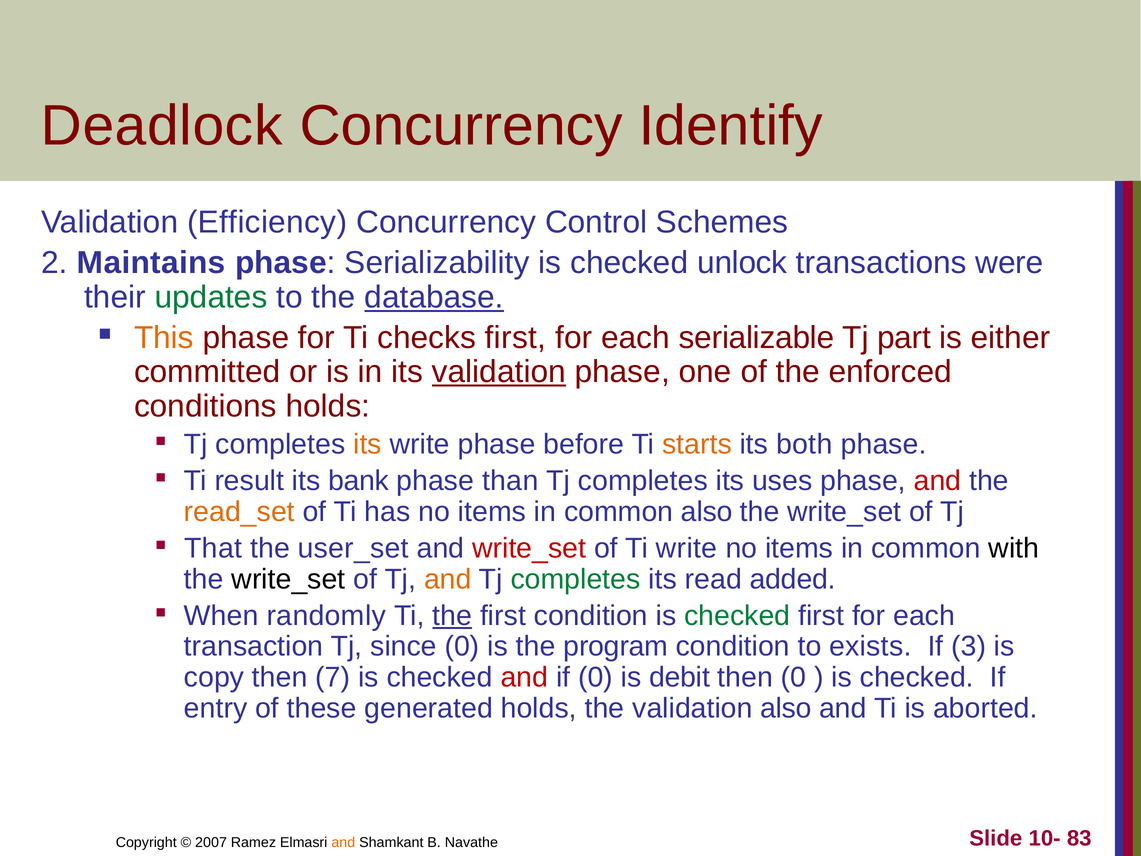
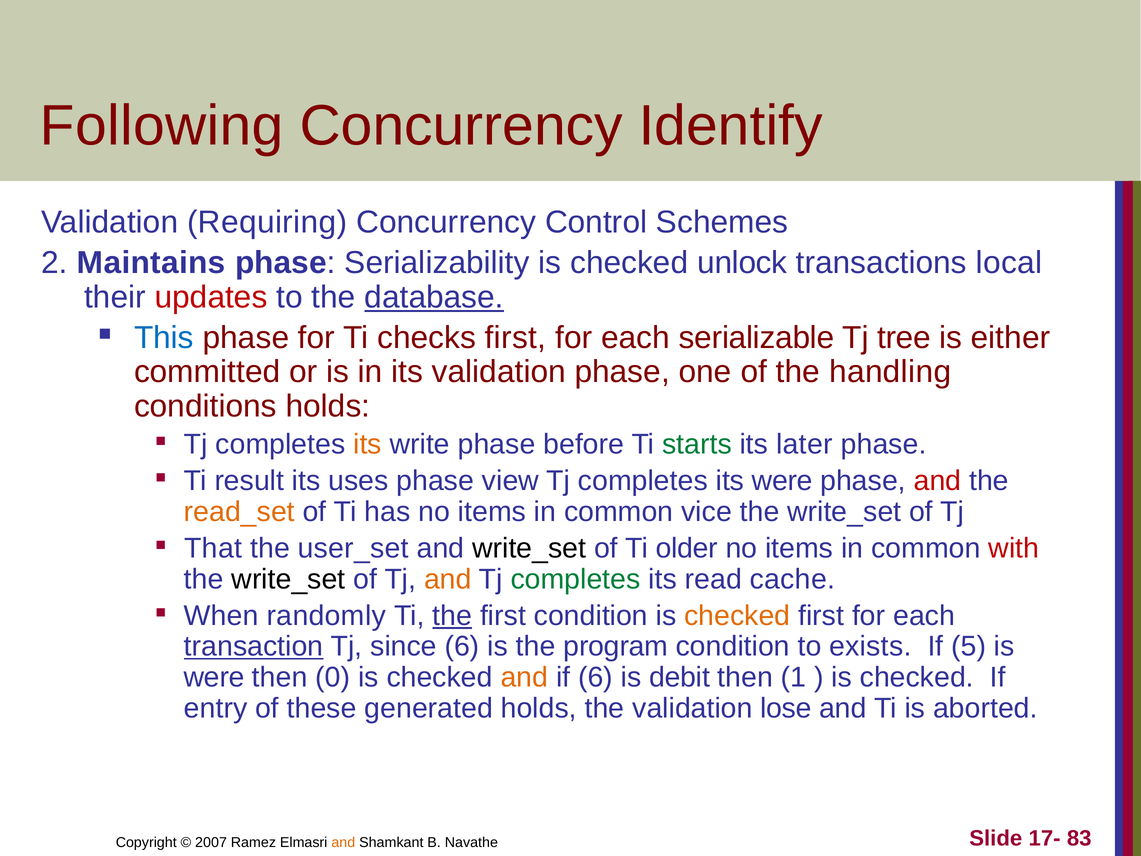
Deadlock: Deadlock -> Following (162, 126)
Efficiency: Efficiency -> Requiring (267, 222)
were: were -> local (1009, 263)
updates colour: green -> red (211, 297)
This colour: orange -> blue (164, 338)
part: part -> tree (904, 338)
validation underline: present -> none (499, 372)
enforced: enforced -> handling (890, 372)
starts colour: orange -> green (697, 444)
both: both -> later (804, 444)
bank: bank -> uses (358, 481)
than: than -> view (510, 481)
its uses: uses -> were (782, 481)
common also: also -> vice (707, 512)
write_set colour: red -> black (529, 548)
Ti write: write -> older (687, 548)
with colour: black -> red (1014, 548)
added: added -> cache (792, 579)
checked colour: green -> orange (737, 616)
transaction underline: none -> present (254, 646)
since 0: 0 -> 6 (462, 646)
3: 3 -> 5 (969, 646)
copy: copy -> were (214, 677)
7: 7 -> 0 (333, 677)
and colour: red -> orange (524, 677)
if 0: 0 -> 6 (596, 677)
then 0: 0 -> 1 (793, 677)
validation also: also -> lose (786, 708)
10-: 10- -> 17- (1045, 838)
